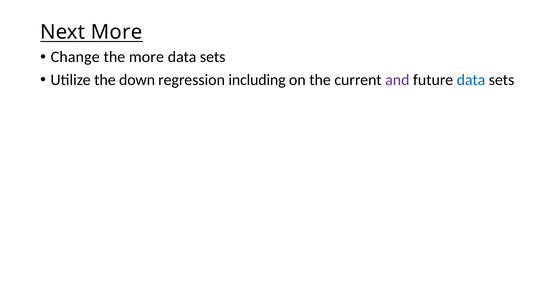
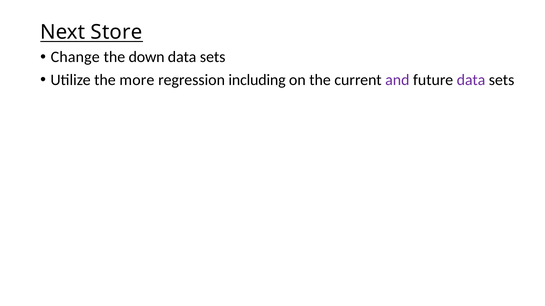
Next More: More -> Store (117, 32)
the more: more -> down (147, 57)
down: down -> more (137, 80)
data colour: blue -> purple (471, 80)
